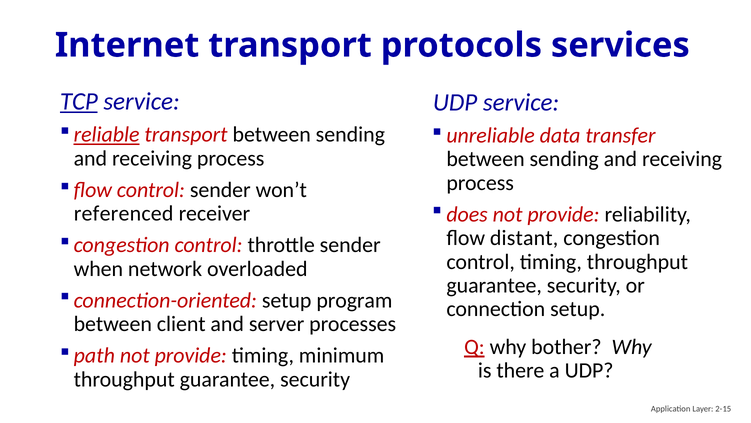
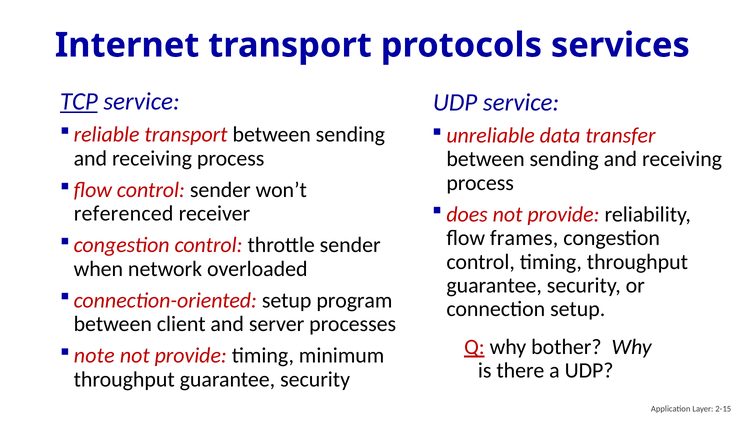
reliable underline: present -> none (107, 135)
distant: distant -> frames (524, 238)
path: path -> note (94, 355)
